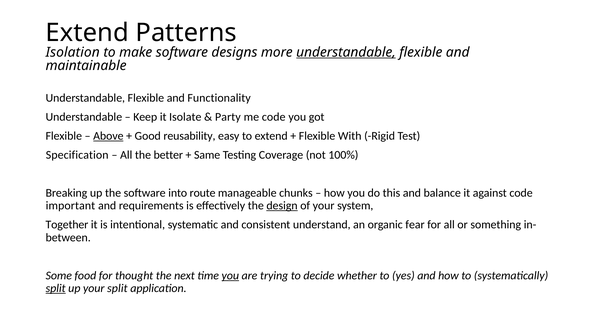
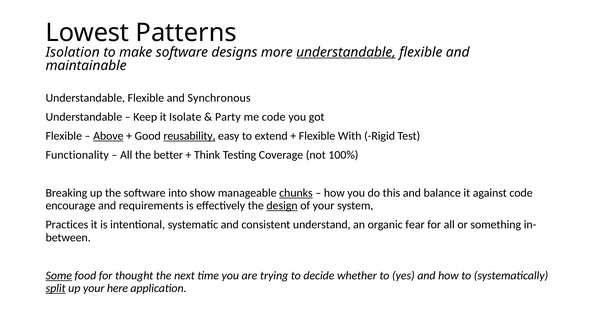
Extend: Extend -> Lowest (87, 33)
Functionality: Functionality -> Synchronous (219, 98)
reusability underline: none -> present (189, 136)
Specification: Specification -> Functionality (77, 155)
Same: Same -> Think (207, 155)
route: route -> show (203, 193)
chunks underline: none -> present (296, 193)
important: important -> encourage (71, 206)
Together: Together -> Practices (67, 225)
Some underline: none -> present (59, 276)
you underline: present -> none (230, 276)
your split: split -> here (117, 289)
